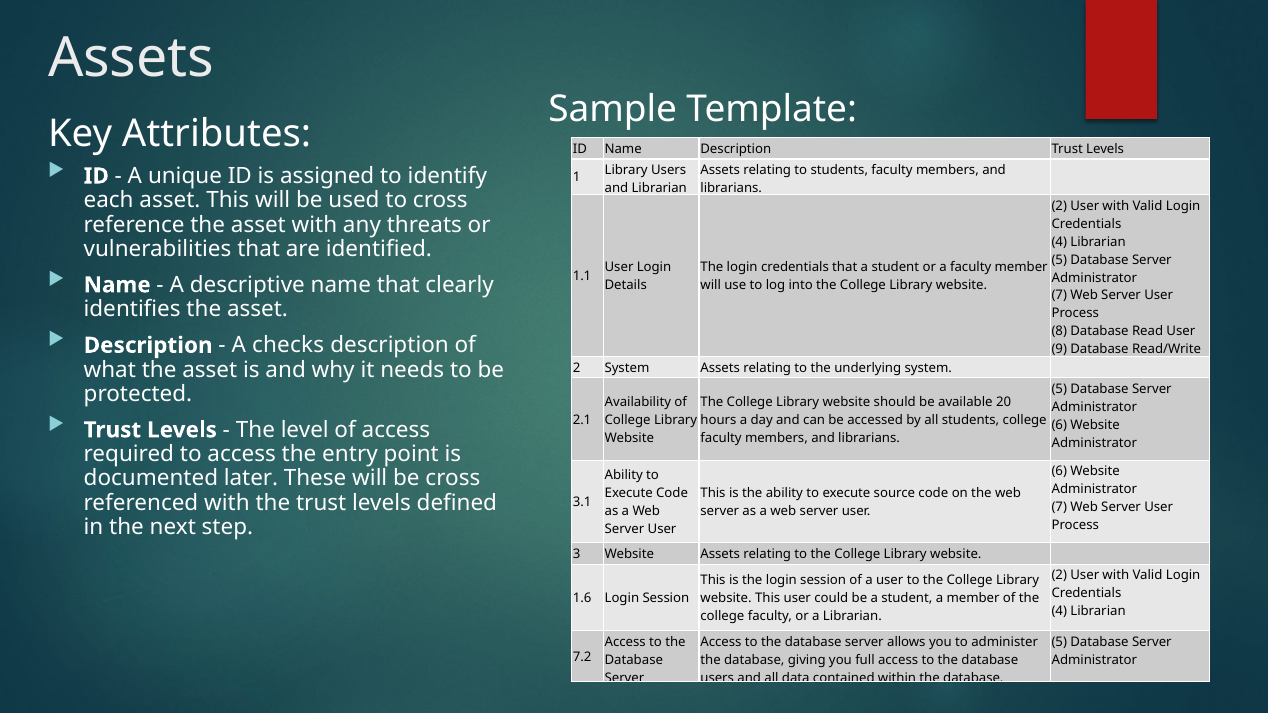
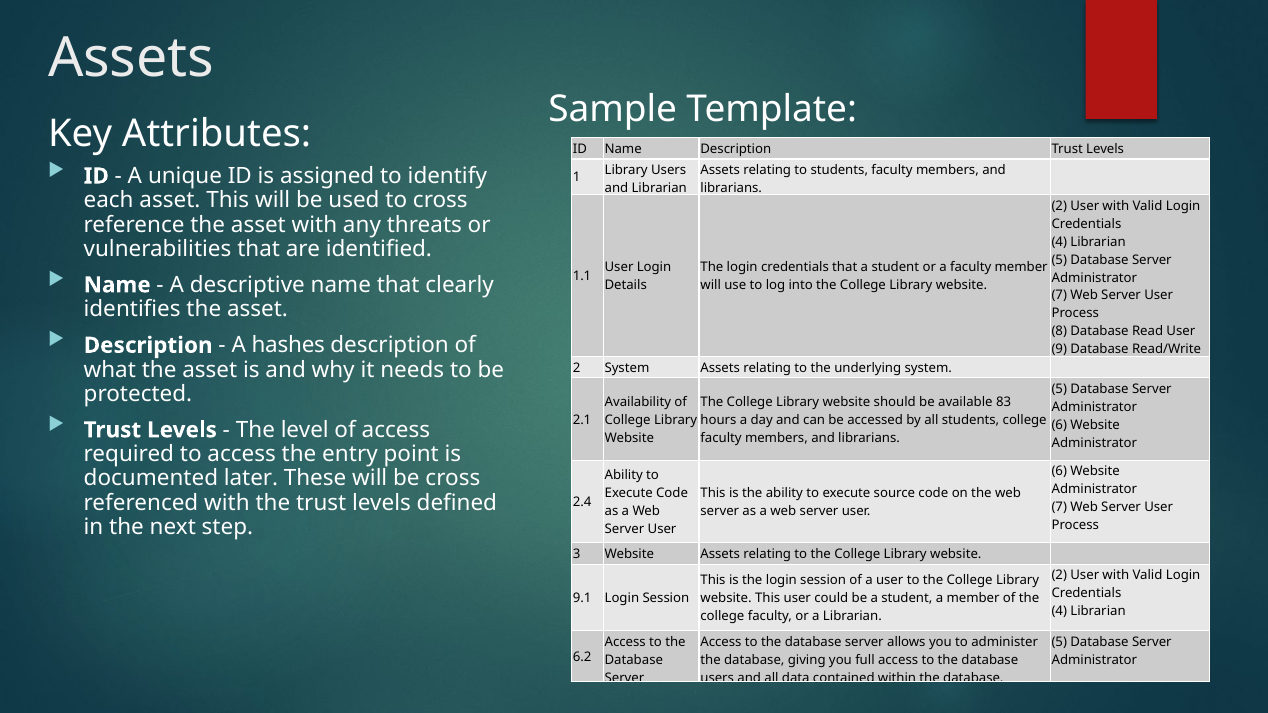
checks: checks -> hashes (288, 345)
20: 20 -> 83 (1004, 402)
3.1: 3.1 -> 2.4 (582, 503)
1.6: 1.6 -> 9.1 (582, 598)
7.2: 7.2 -> 6.2 (582, 657)
